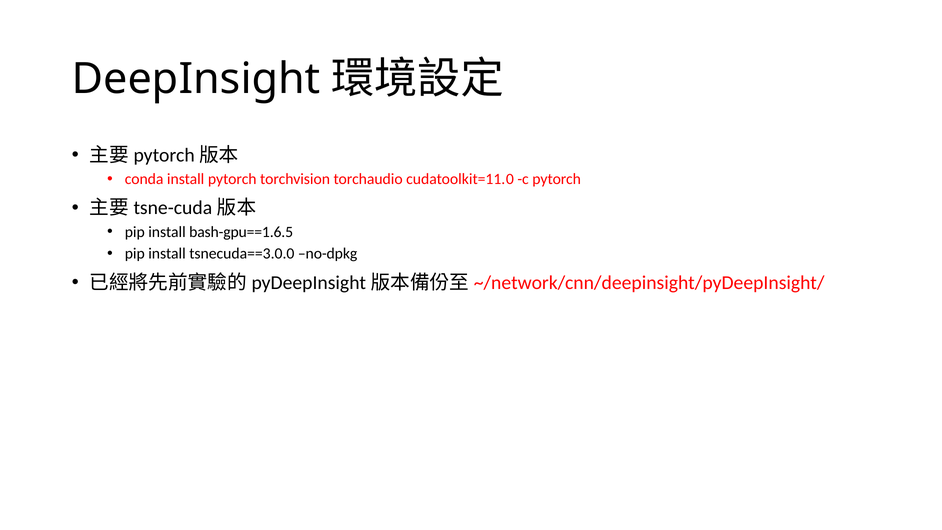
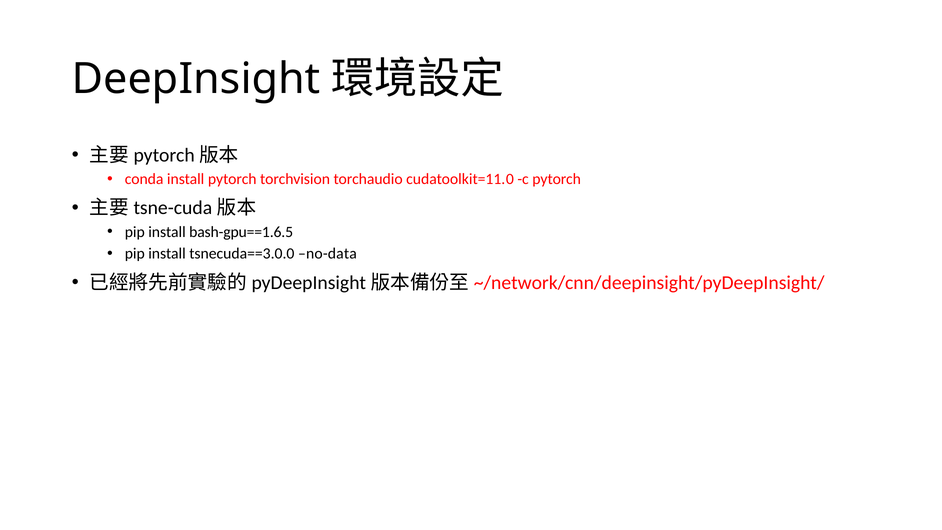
no-dpkg: no-dpkg -> no-data (327, 254)
